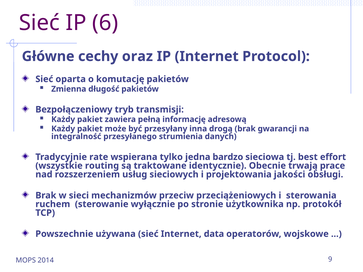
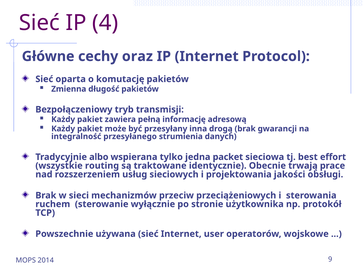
6: 6 -> 4 (105, 23)
rate: rate -> albo (99, 157)
bardzo: bardzo -> packet (228, 157)
data: data -> user (214, 234)
